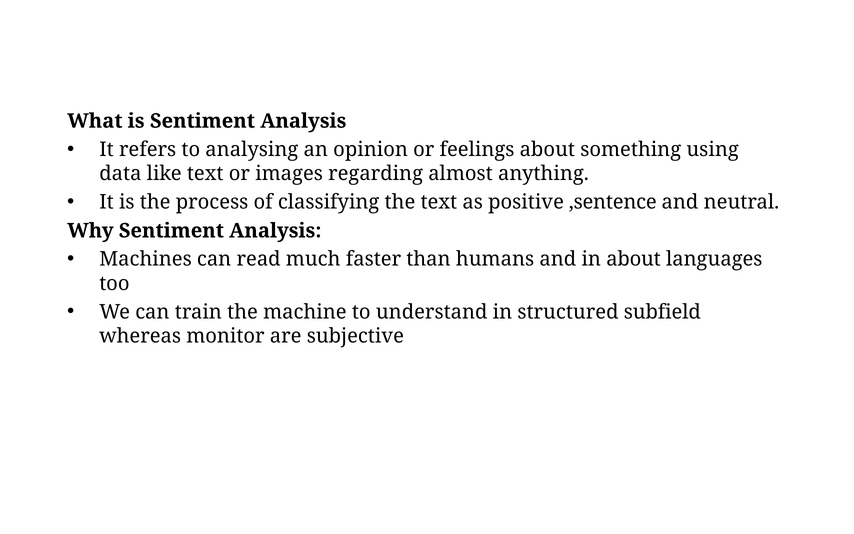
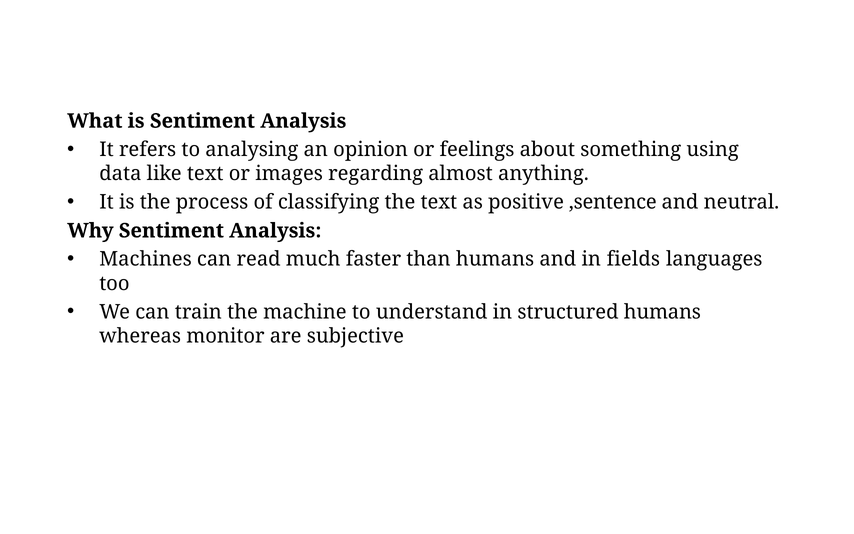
in about: about -> fields (633, 259)
structured subfield: subfield -> humans (662, 312)
